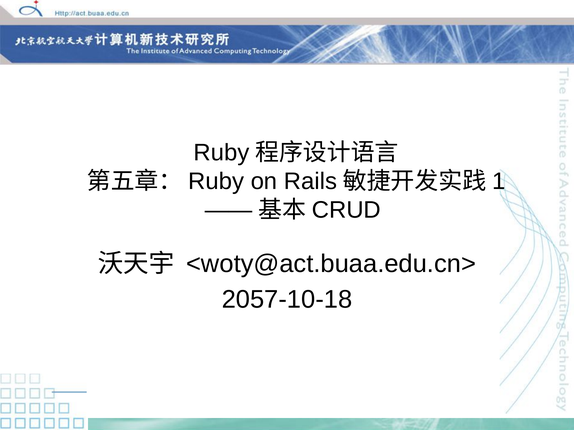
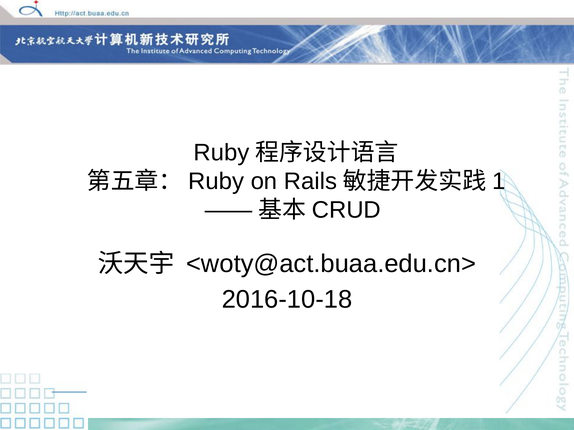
2057-10-18: 2057-10-18 -> 2016-10-18 (287, 300)
